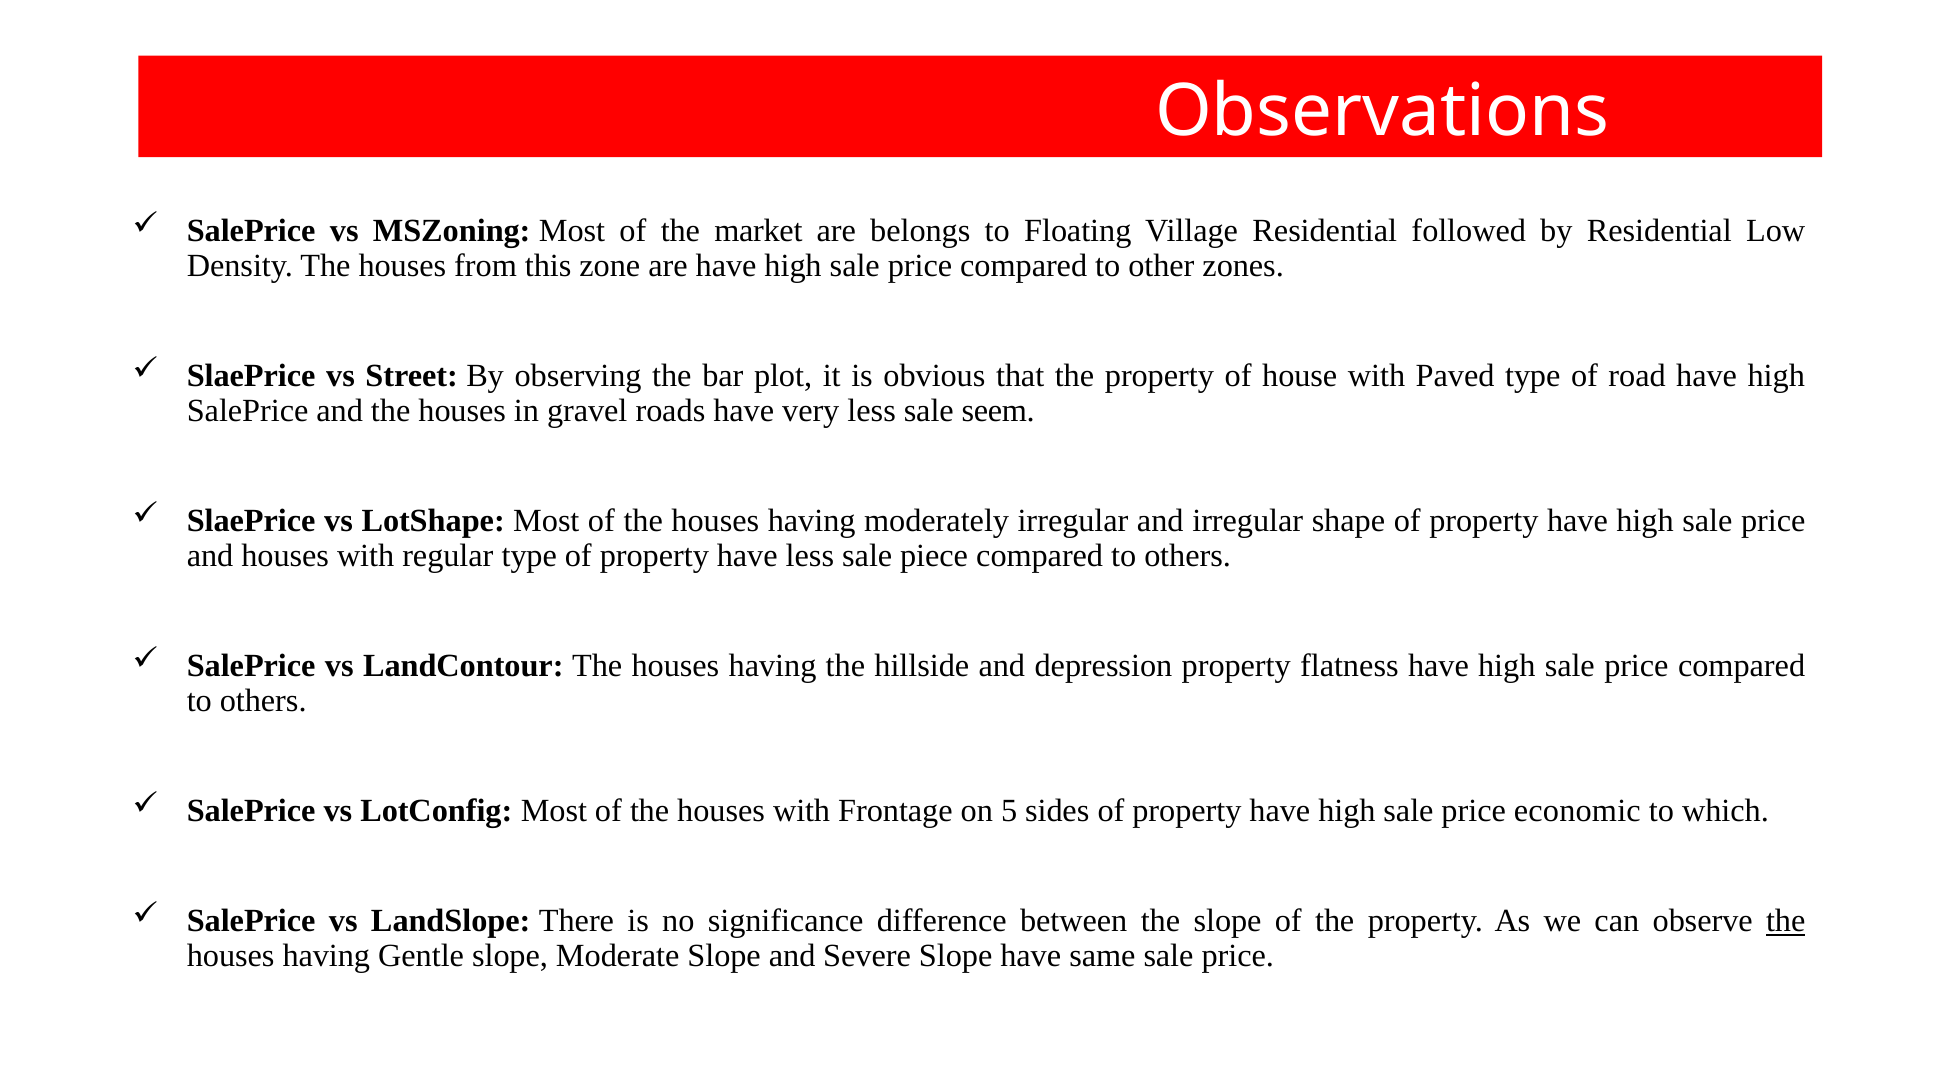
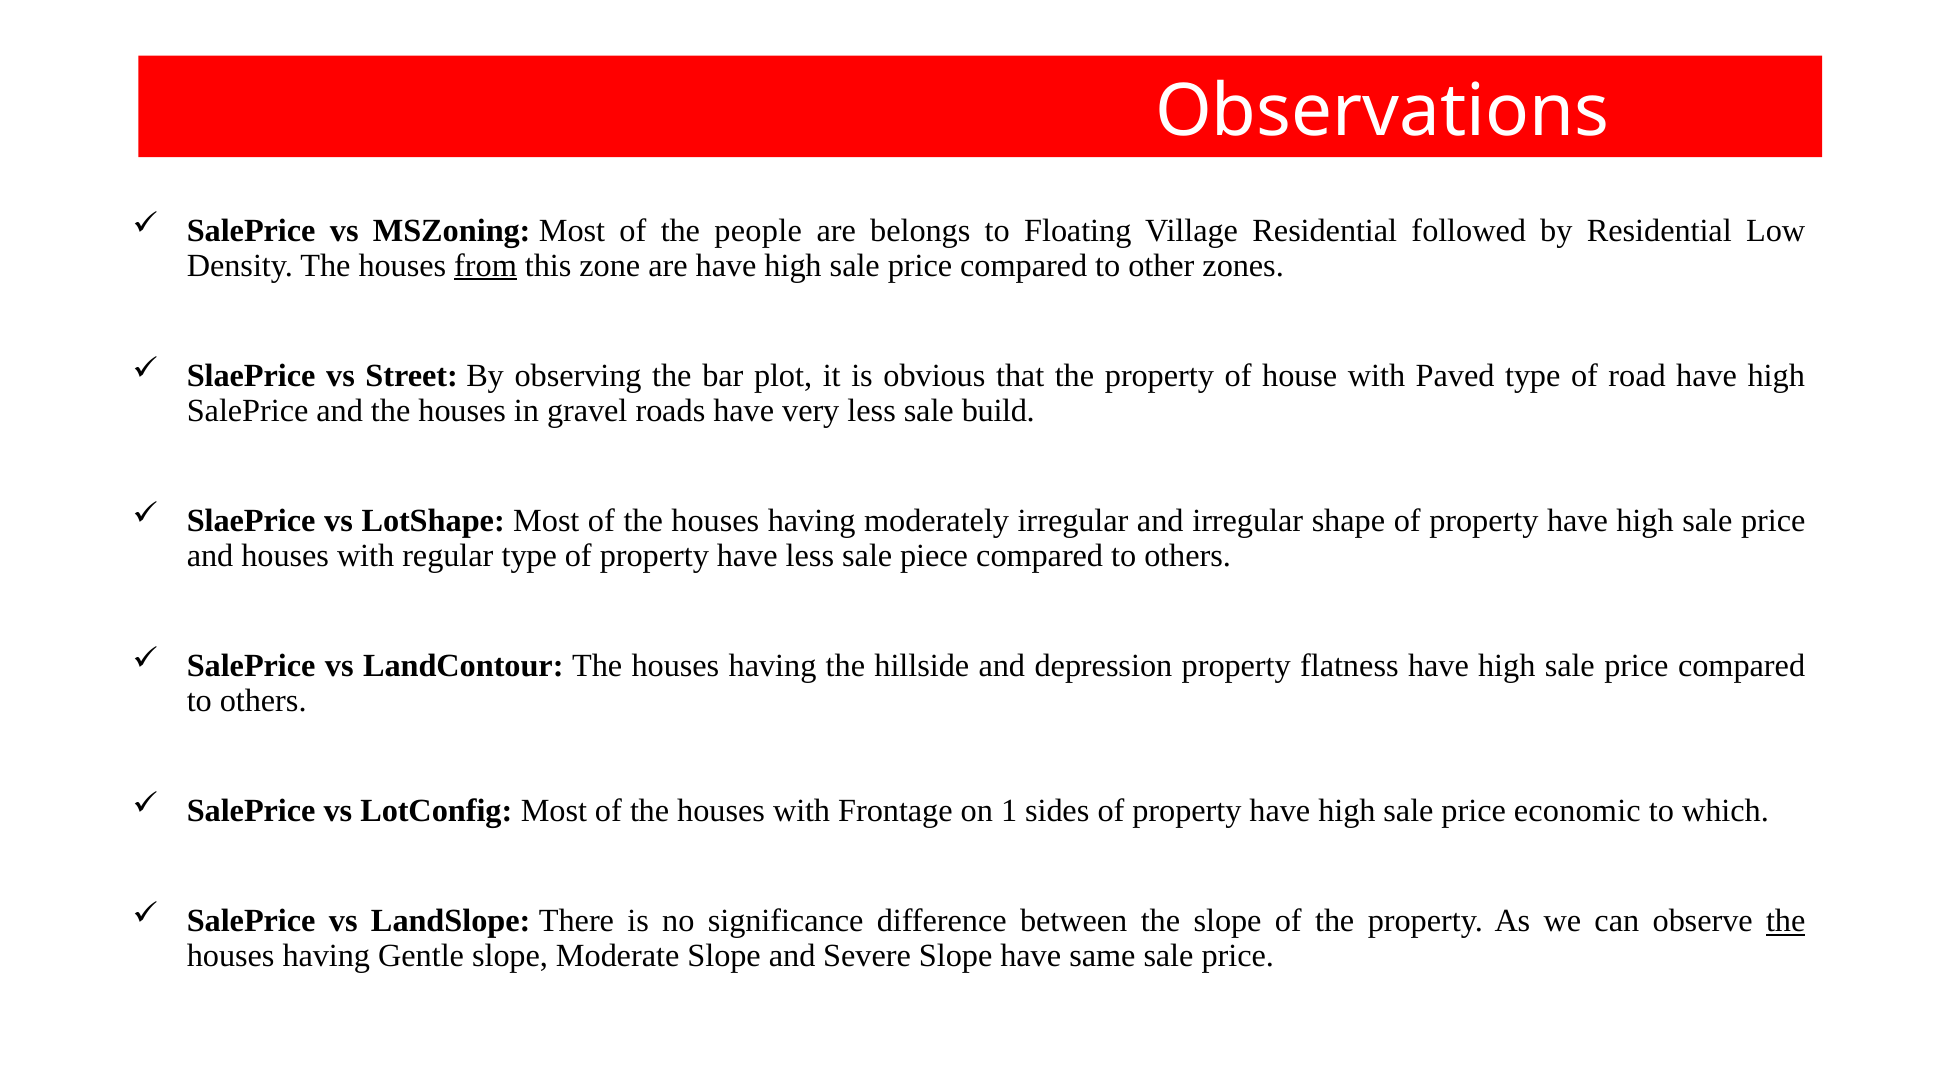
market: market -> people (758, 231)
from underline: none -> present (486, 266)
seem: seem -> build (998, 411)
5: 5 -> 1 (1009, 811)
